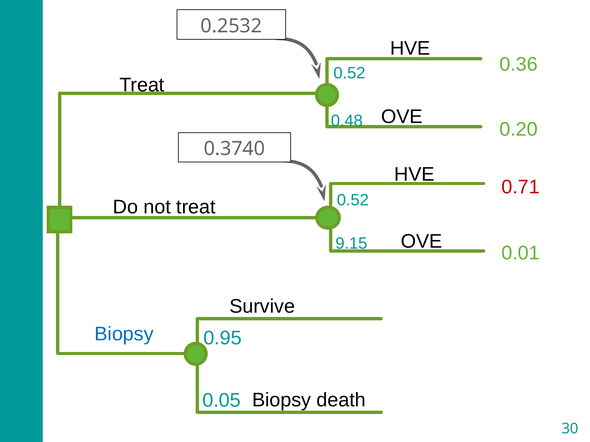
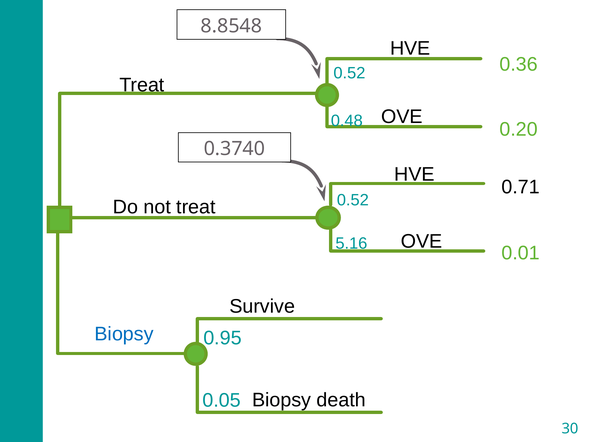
0.2532: 0.2532 -> 8.8548 (231, 26)
0.71 colour: red -> black (521, 187)
9.15: 9.15 -> 5.16 (351, 244)
